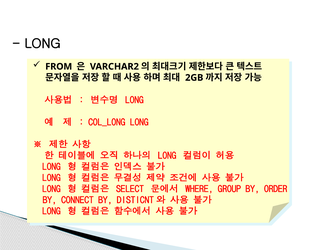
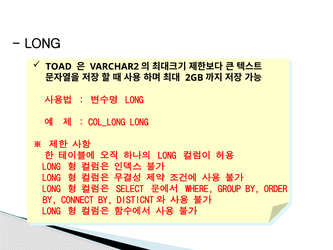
FROM: FROM -> TOAD (59, 66)
